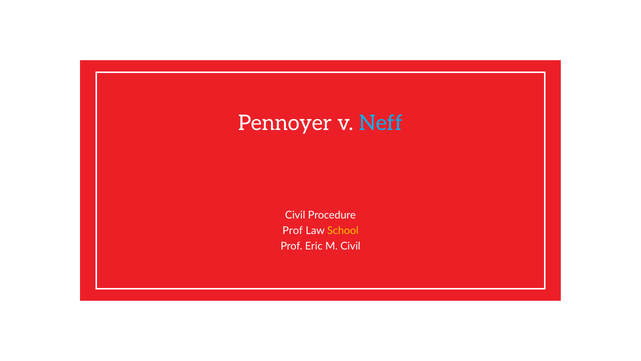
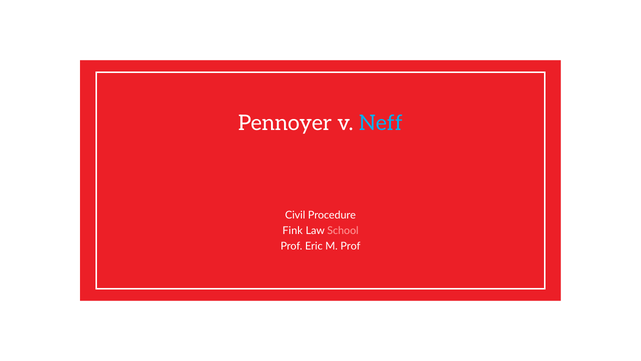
Prof: Prof -> Fink (293, 230)
School colour: yellow -> pink (343, 230)
M Civil: Civil -> Prof (350, 246)
